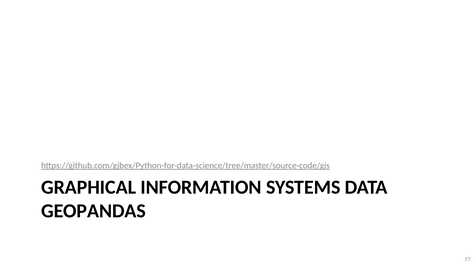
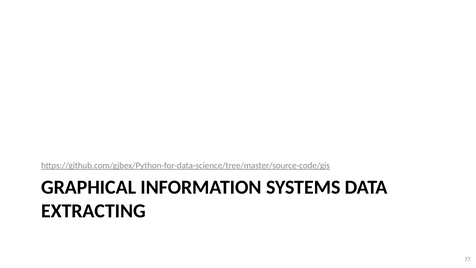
GEOPANDAS: GEOPANDAS -> EXTRACTING (93, 211)
